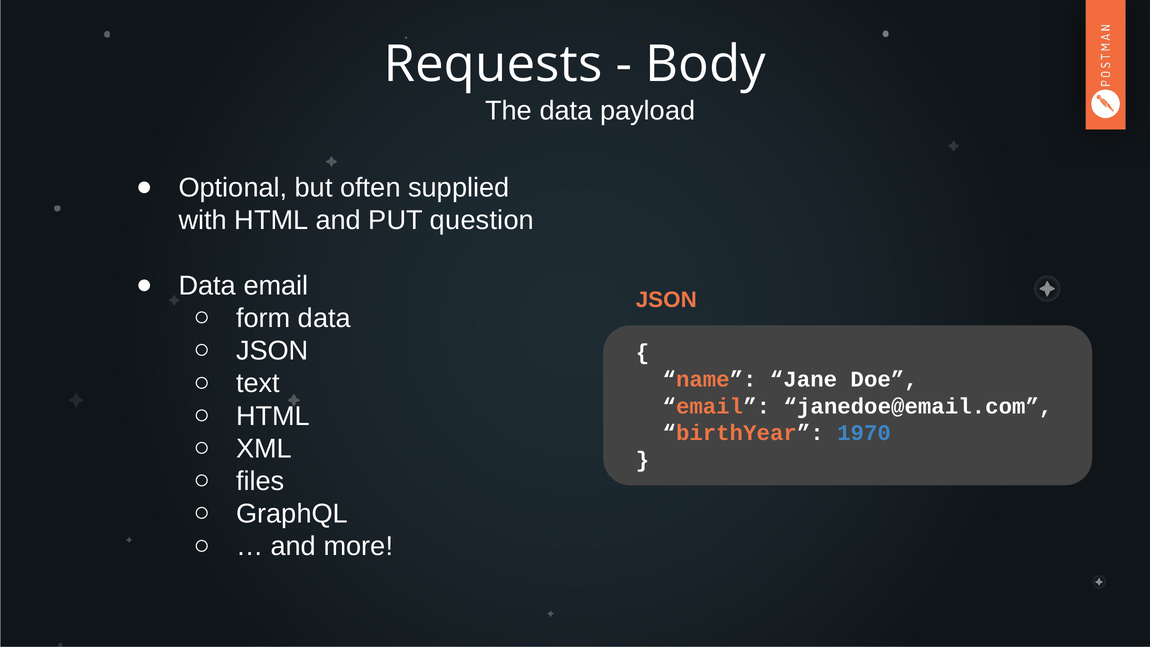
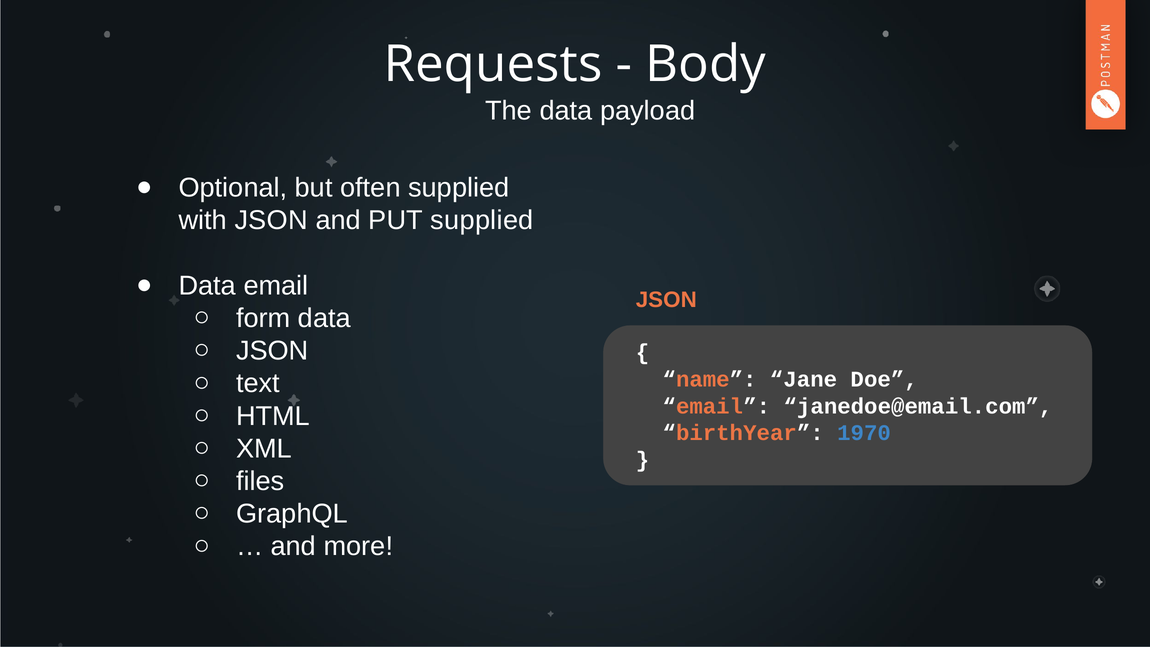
with HTML: HTML -> JSON (271, 220)
PUT question: question -> supplied (482, 220)
